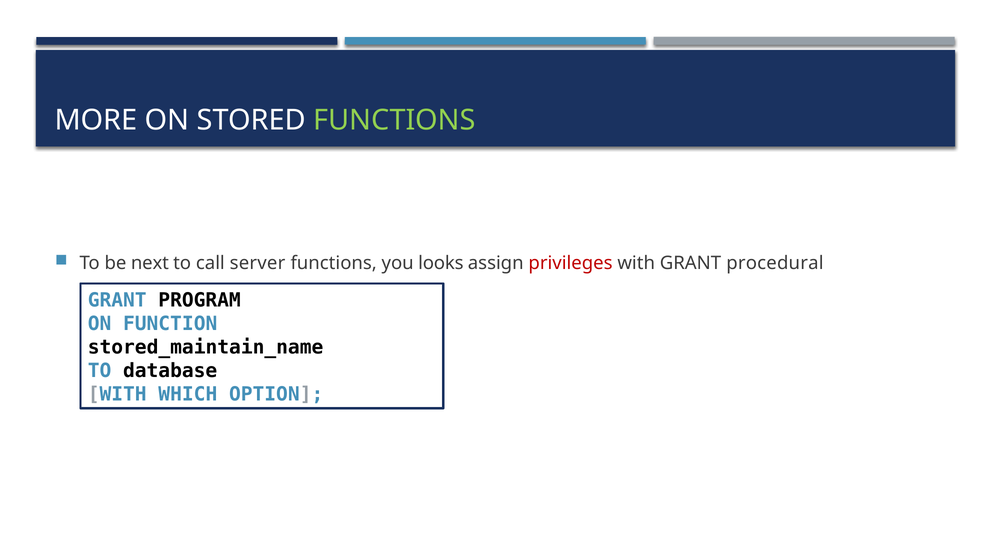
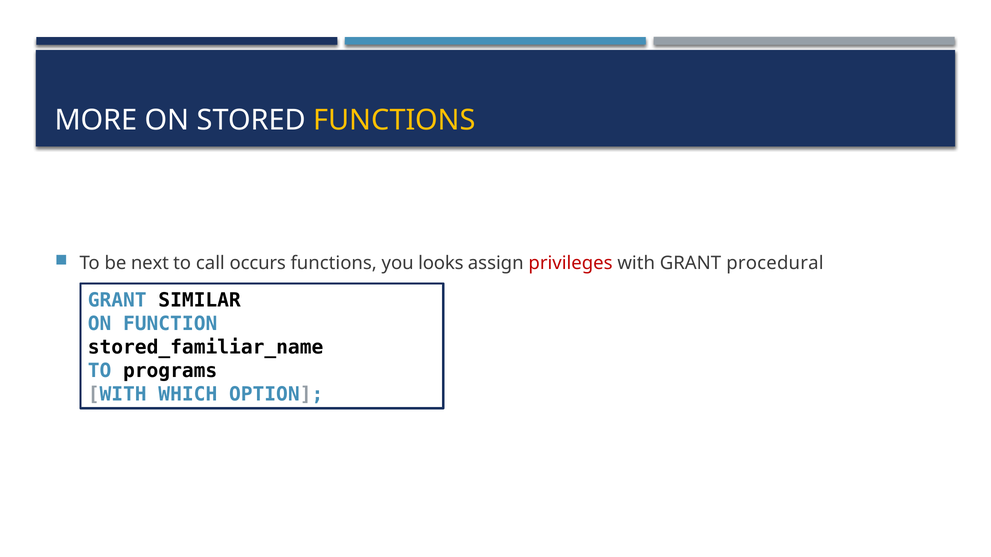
FUNCTIONS colour: light green -> yellow (395, 120)
server: server -> occurs (258, 264)
PROGRAM: PROGRAM -> SIMILAR (200, 300)
stored_maintain_name: stored_maintain_name -> stored_familiar_name (206, 347)
database: database -> programs (170, 371)
